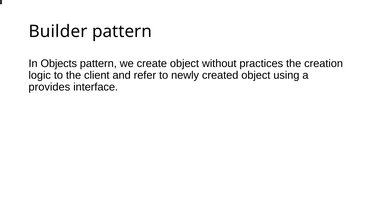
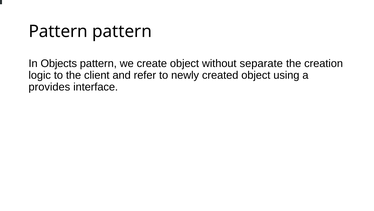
Builder: Builder -> Pattern (58, 31)
practices: practices -> separate (261, 63)
